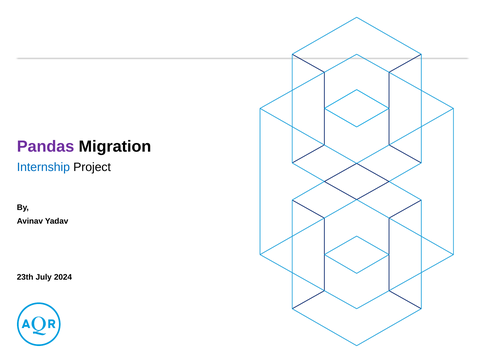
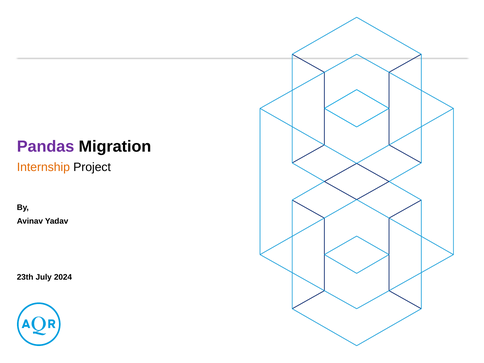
Internship colour: blue -> orange (43, 167)
